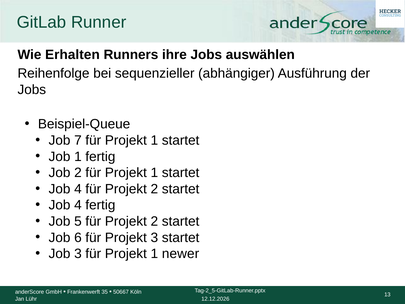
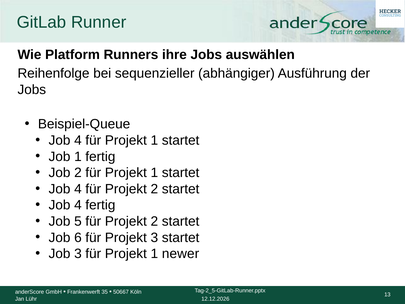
Erhalten: Erhalten -> Platform (72, 55)
7: 7 -> 4 (78, 140)
